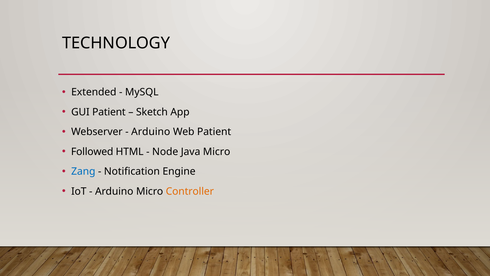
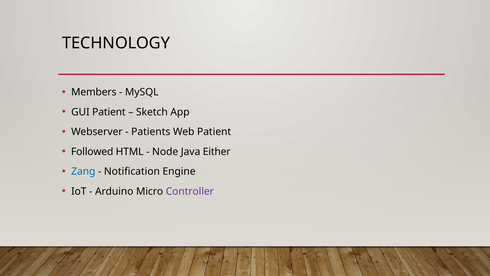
Extended: Extended -> Members (94, 92)
Arduino: Arduino -> Patients (151, 132)
Java Micro: Micro -> Either (217, 152)
Controller colour: orange -> purple (190, 191)
